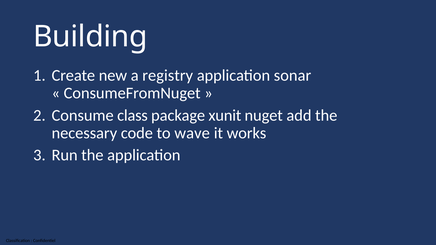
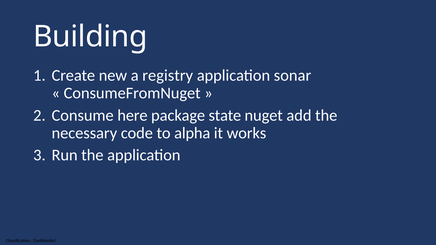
class: class -> here (132, 116)
xunit: xunit -> state (225, 116)
wave: wave -> alpha (192, 133)
